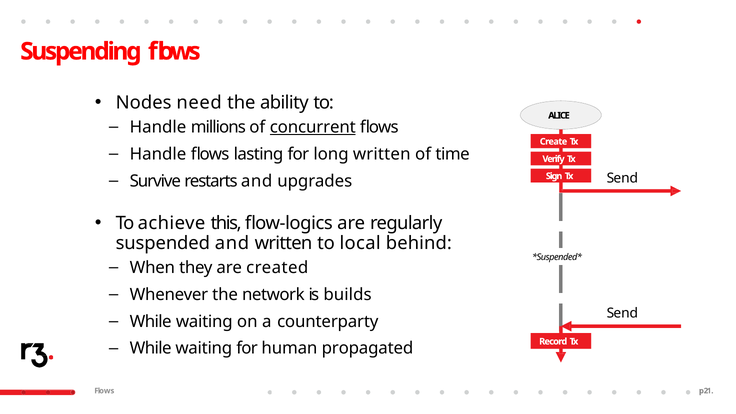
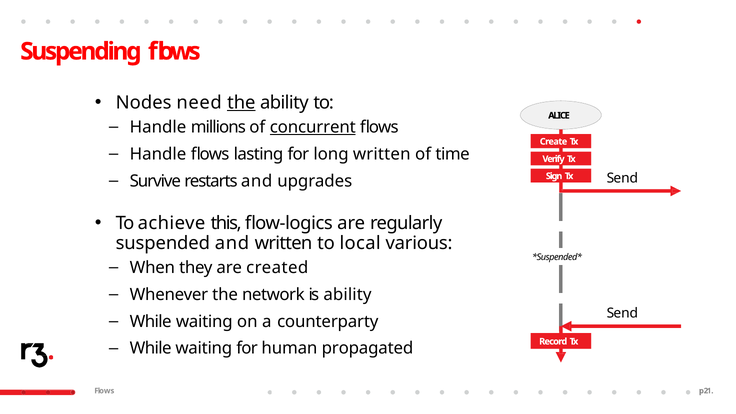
the underline: none -> present (241, 102)
behind: behind -> various (419, 243)
is builds: builds -> ability (348, 295)
